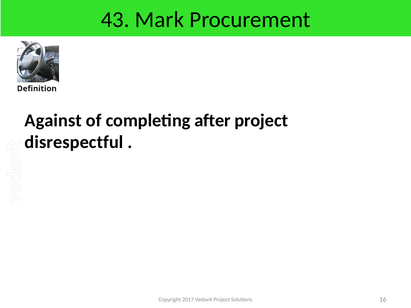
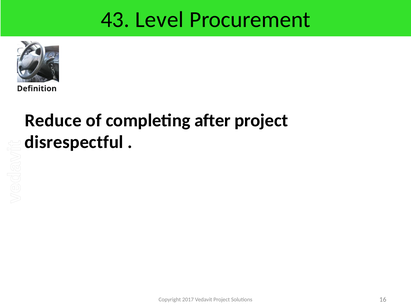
Mark: Mark -> Level (159, 20)
Against: Against -> Reduce (53, 120)
